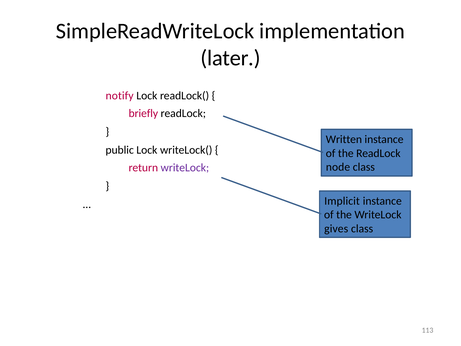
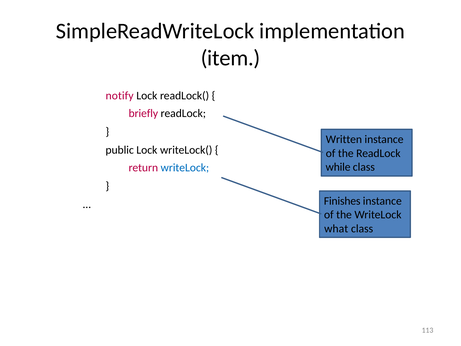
later: later -> item (231, 58)
node: node -> while (338, 167)
writeLock colour: purple -> blue (185, 168)
Implicit: Implicit -> Finishes (342, 201)
gives: gives -> what (336, 228)
